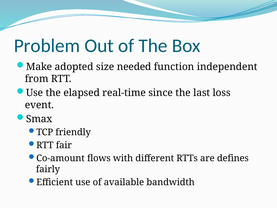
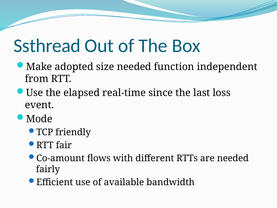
Problem: Problem -> Ssthread (47, 46)
Smax: Smax -> Mode (39, 119)
are defines: defines -> needed (233, 158)
